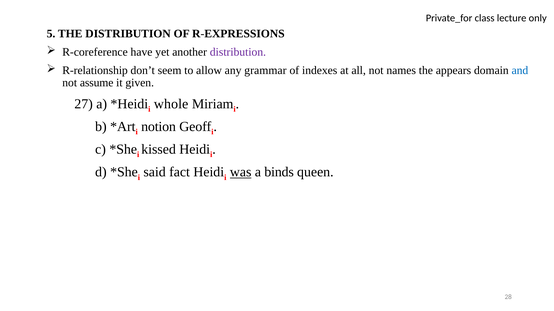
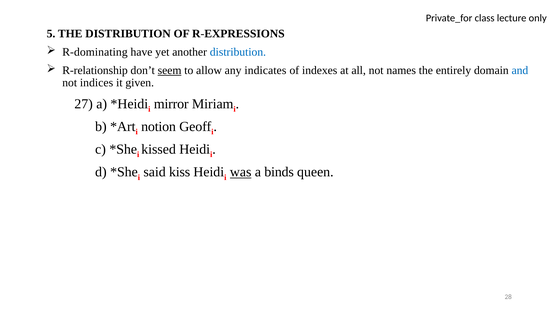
R-coreference: R-coreference -> R-dominating (95, 52)
distribution colour: purple -> blue (238, 52)
seem underline: none -> present (170, 70)
grammar: grammar -> indicates (265, 70)
appears: appears -> entirely (453, 70)
assume: assume -> indices (97, 83)
whole: whole -> mirror (171, 104)
fact: fact -> kiss (180, 172)
